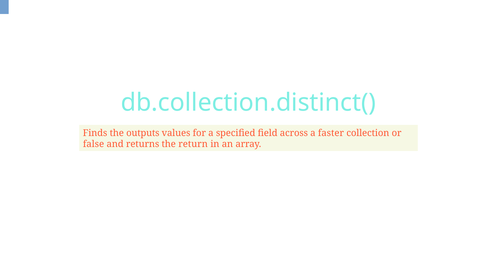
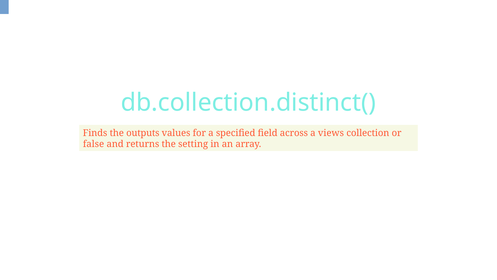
faster: faster -> views (331, 133)
return: return -> setting (193, 144)
